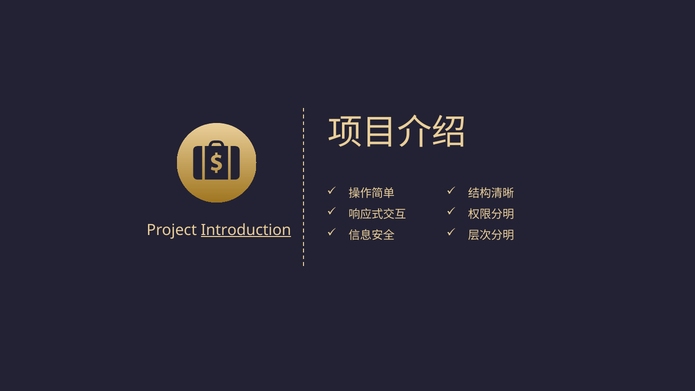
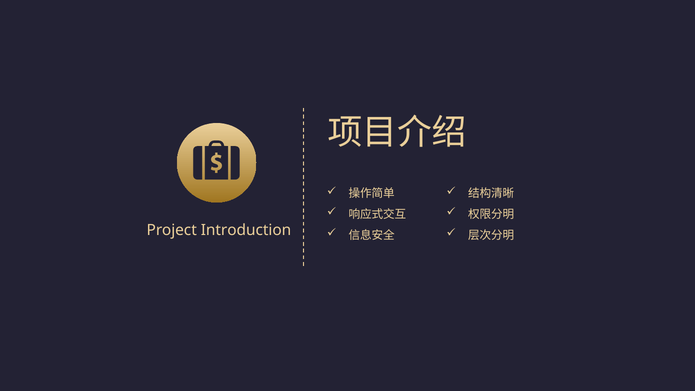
Introduction underline: present -> none (246, 230)
